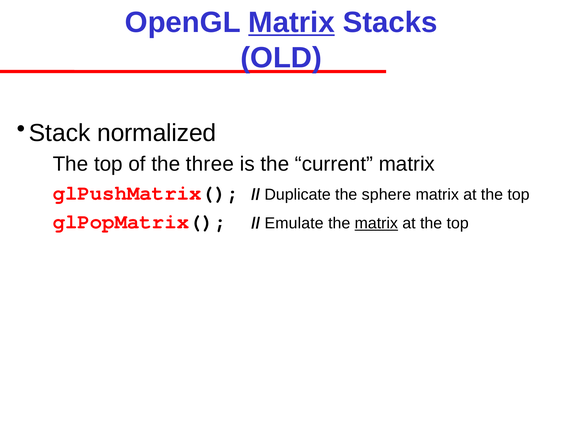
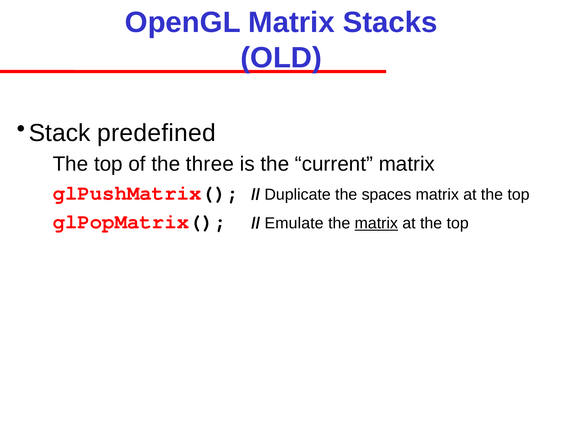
Matrix underline: present -> none (291, 23)
normalized: normalized -> predefined (157, 133)
sphere: sphere -> spaces (386, 194)
